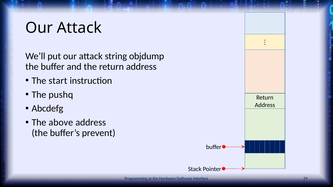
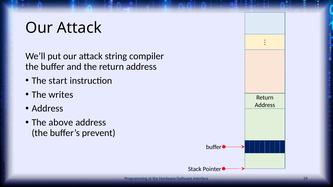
objdump: objdump -> compiler (147, 56)
pushq: pushq -> writes (61, 95)
Abcdefg: Abcdefg -> Address (47, 109)
